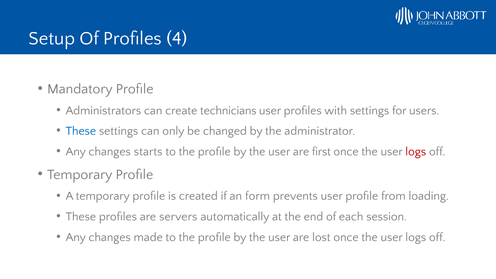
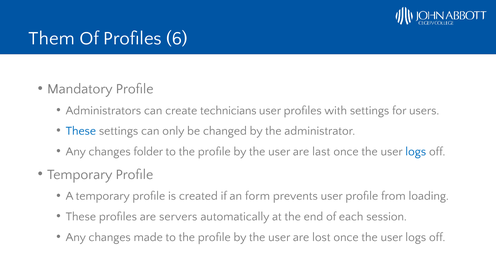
Setup: Setup -> Them (52, 38)
4: 4 -> 6 (177, 38)
starts: starts -> folder (148, 151)
first: first -> last (321, 151)
logs colour: red -> blue (416, 151)
